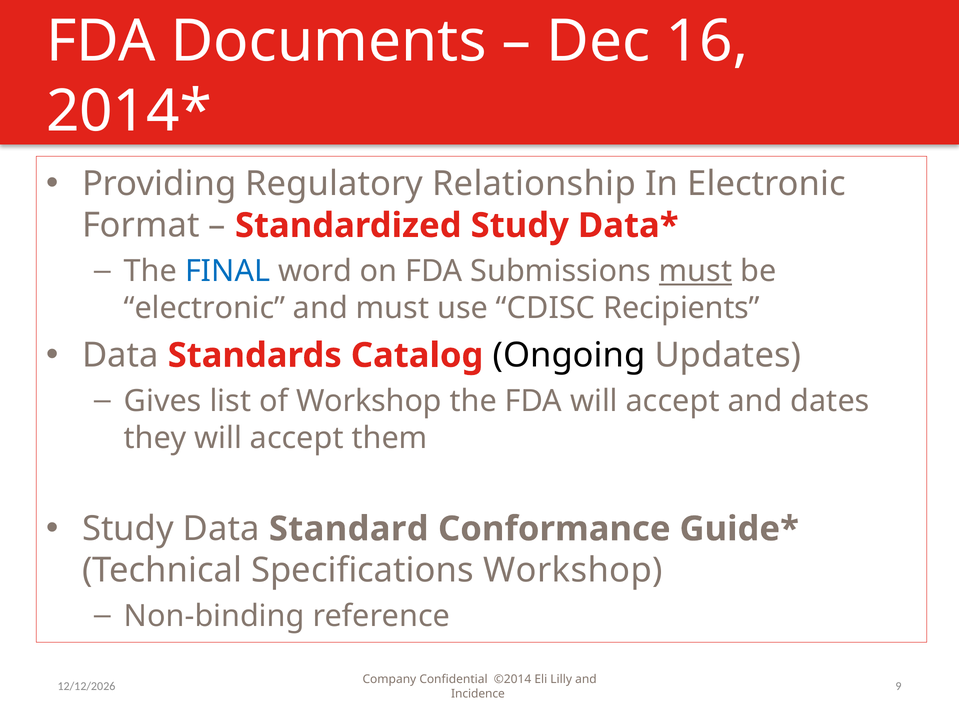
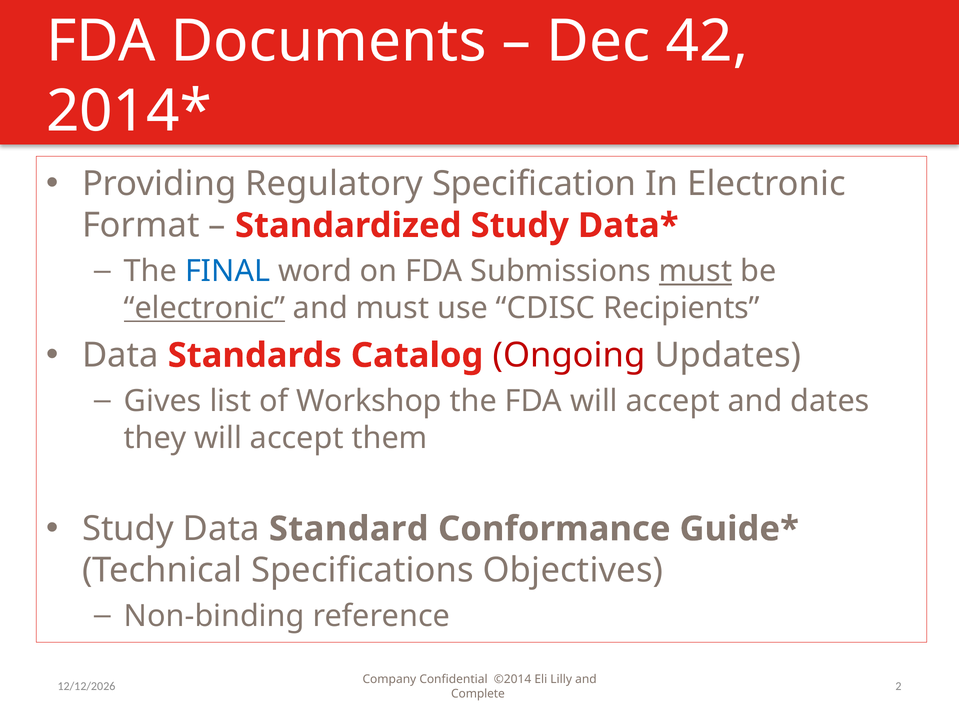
16: 16 -> 42 (707, 41)
Relationship: Relationship -> Specification (534, 184)
electronic underline: none -> present (205, 308)
Ongoing colour: black -> red (569, 356)
Specifications Workshop: Workshop -> Objectives (573, 571)
9: 9 -> 2 (898, 687)
Incidence: Incidence -> Complete (478, 694)
